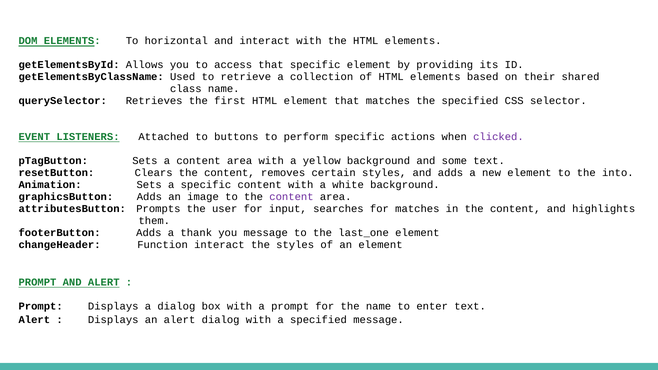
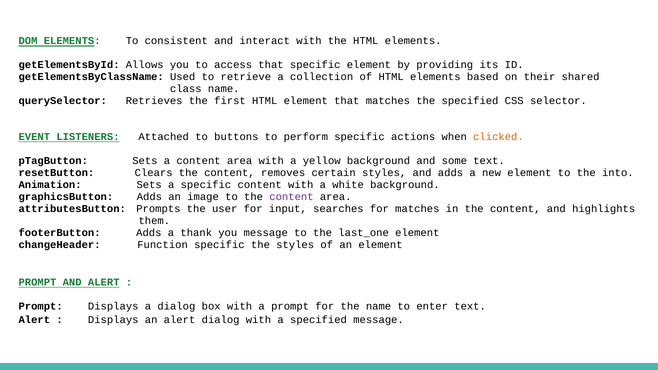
horizontal: horizontal -> consistent (176, 41)
clicked colour: purple -> orange (498, 137)
Function interact: interact -> specific (219, 245)
